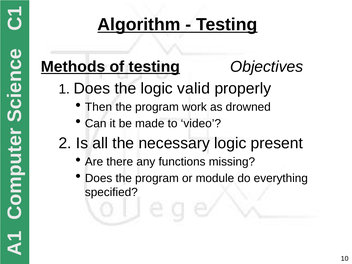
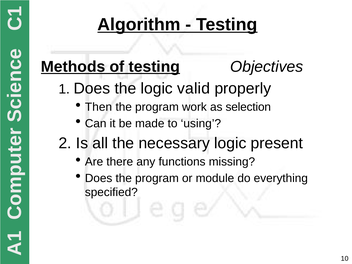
drowned: drowned -> selection (248, 107)
video: video -> using (201, 123)
